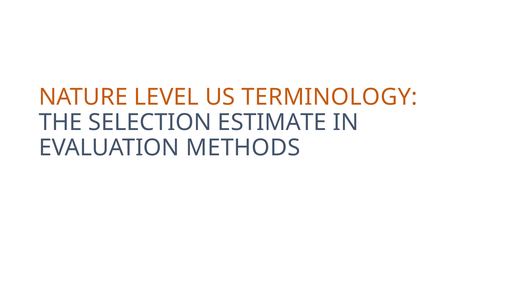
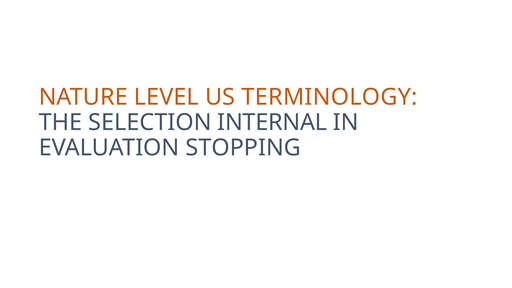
ESTIMATE: ESTIMATE -> INTERNAL (272, 122)
METHODS: METHODS -> STOPPING (243, 148)
